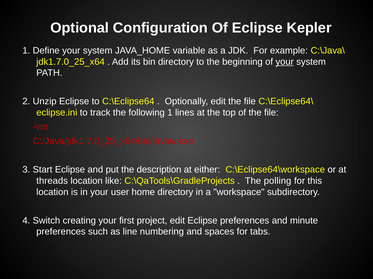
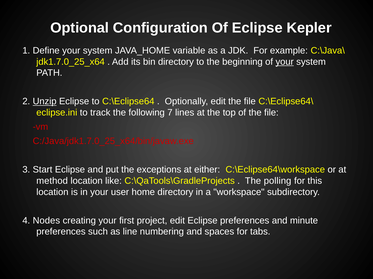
Unzip underline: none -> present (45, 102)
following 1: 1 -> 7 (170, 113)
description: description -> exceptions (159, 170)
threads: threads -> method (52, 181)
Switch: Switch -> Nodes (46, 221)
